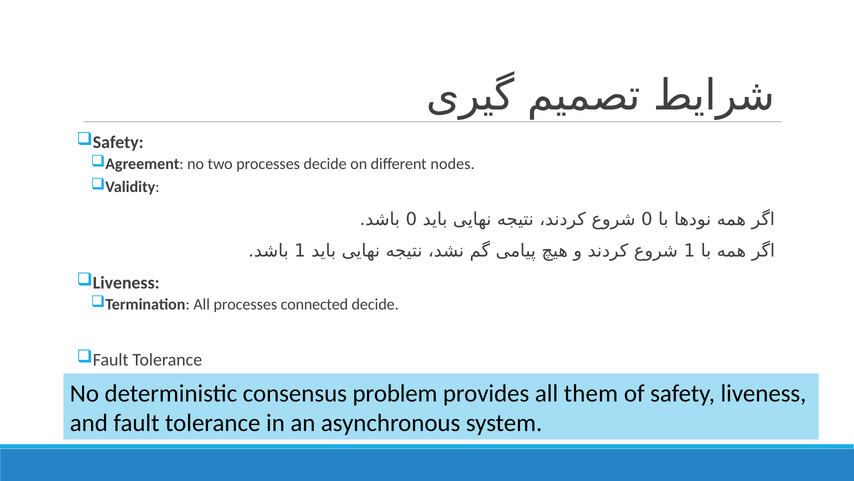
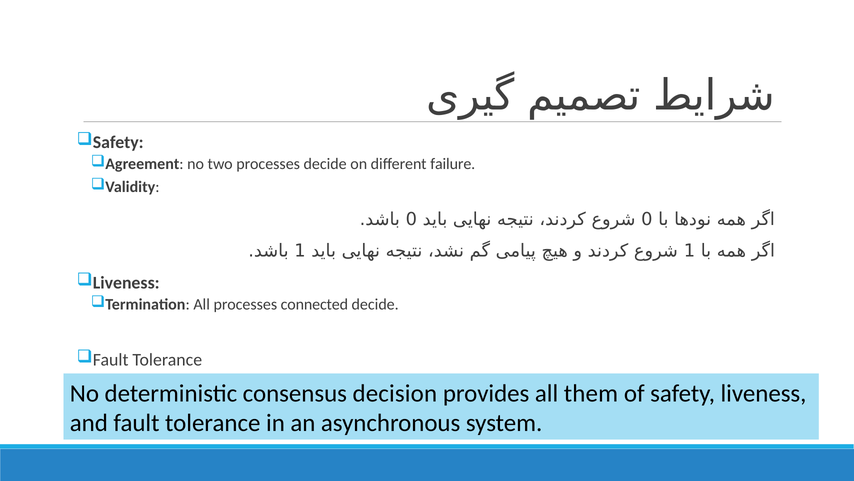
nodes: nodes -> failure (453, 164)
problem: problem -> decision (395, 393)
